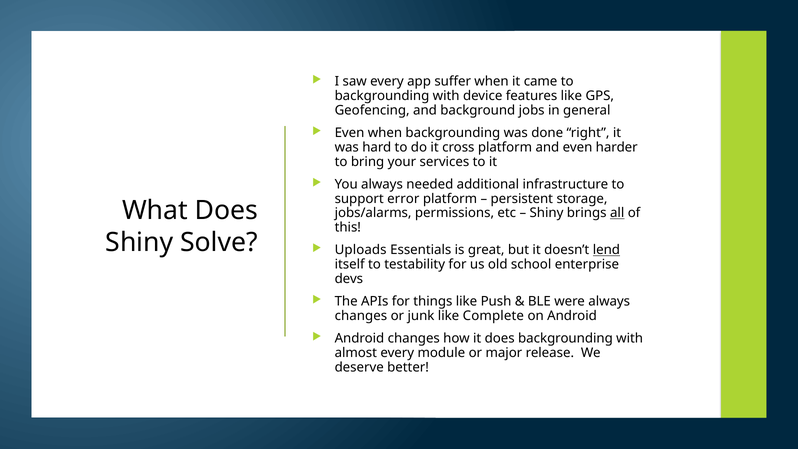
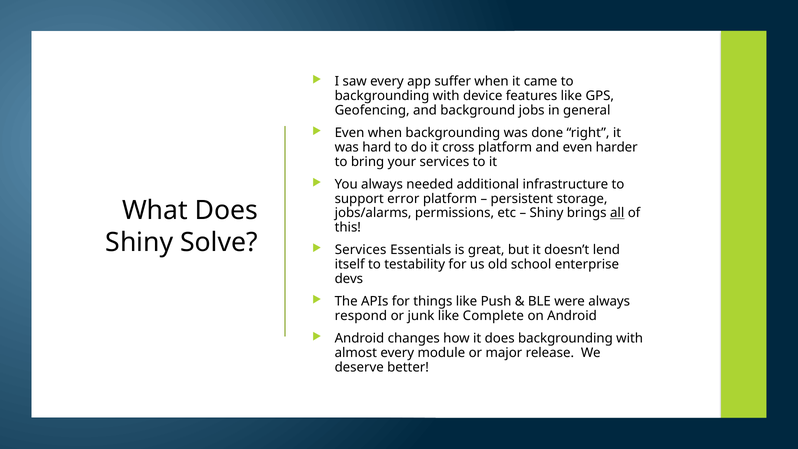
Uploads: Uploads -> Services (361, 250)
lend underline: present -> none (606, 250)
changes: changes -> respond (361, 316)
